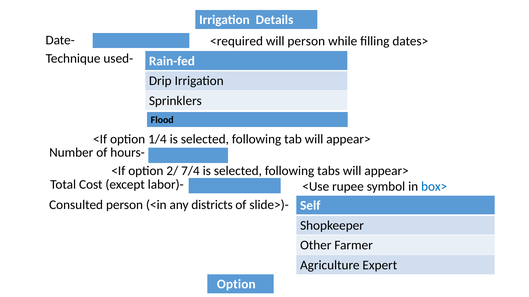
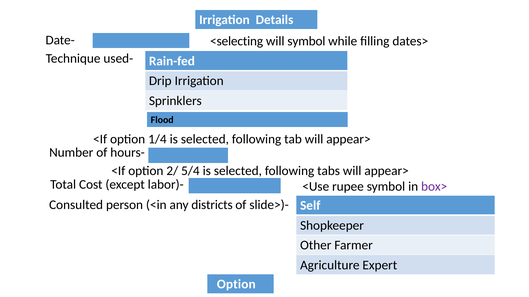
<required: <required -> <selecting (237, 41)
will person: person -> symbol (306, 41)
7/4: 7/4 -> 5/4 (190, 171)
box> colour: blue -> purple (434, 187)
